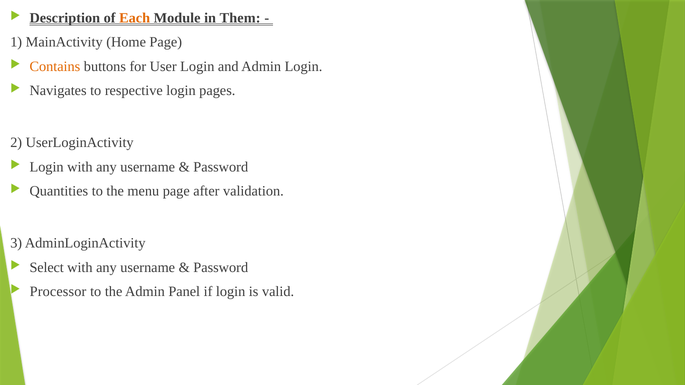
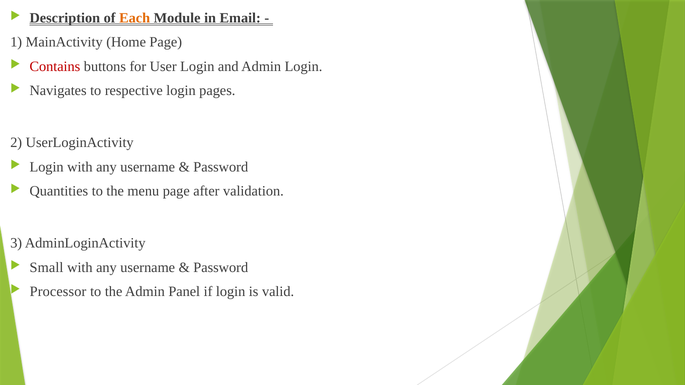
Them: Them -> Email (240, 18)
Contains colour: orange -> red (55, 67)
Select: Select -> Small (47, 268)
